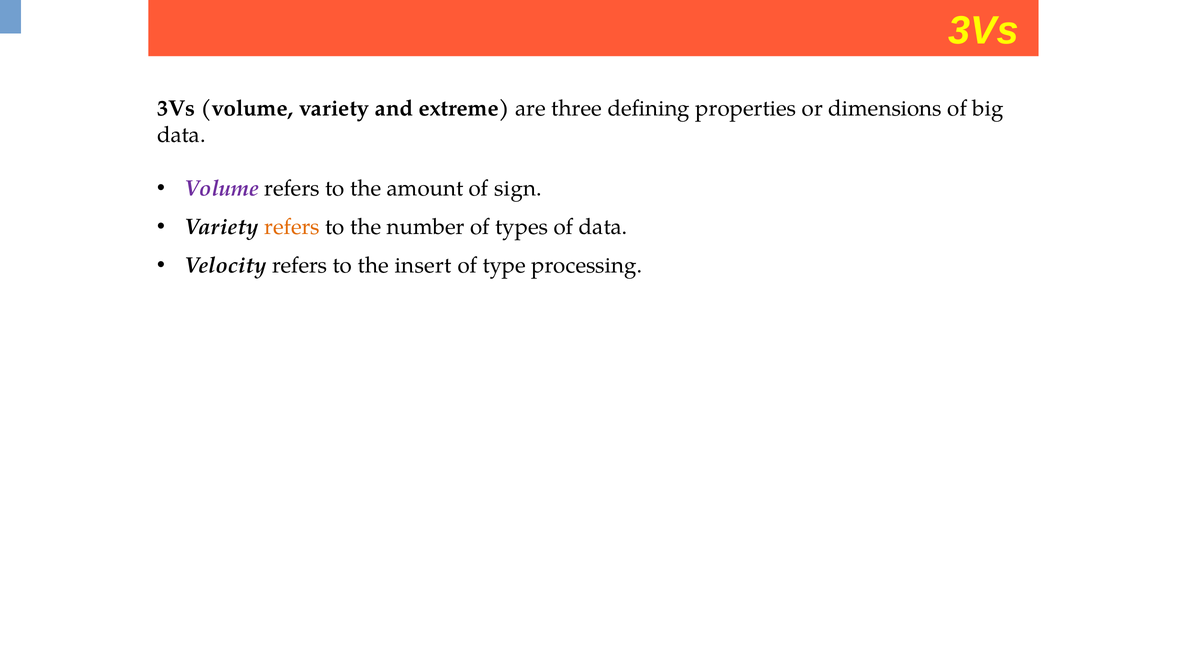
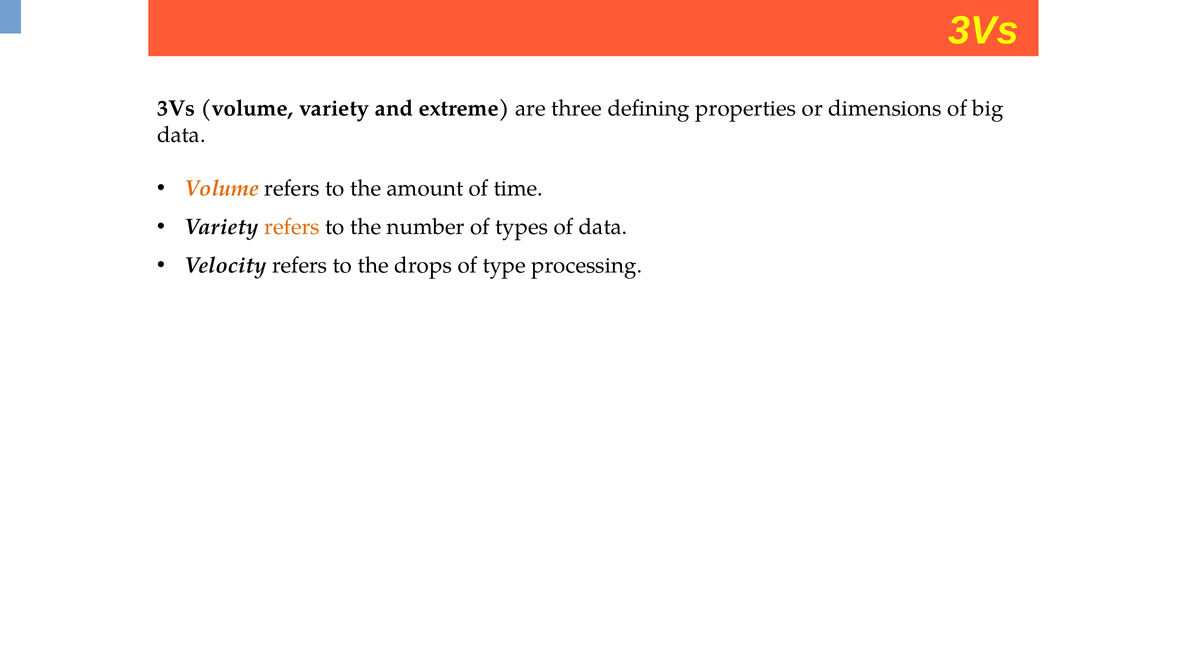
Volume colour: purple -> orange (222, 188)
sign: sign -> time (518, 188)
insert: insert -> drops (423, 265)
